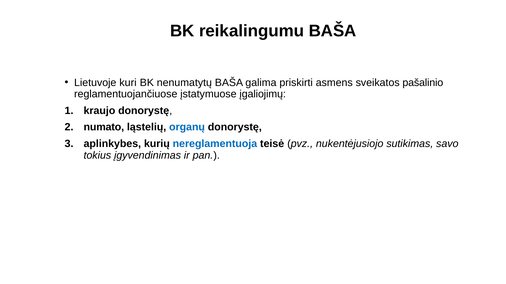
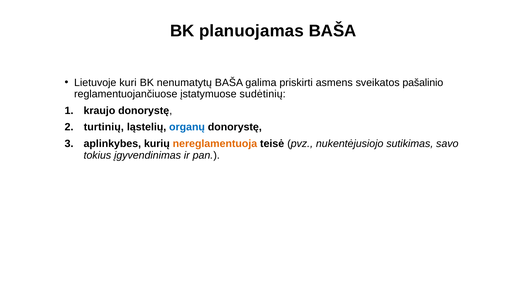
reikalingumu: reikalingumu -> planuojamas (251, 31)
įgaliojimų: įgaliojimų -> sudėtinių (263, 94)
numato: numato -> turtinių (104, 127)
nereglamentuoja colour: blue -> orange (215, 144)
